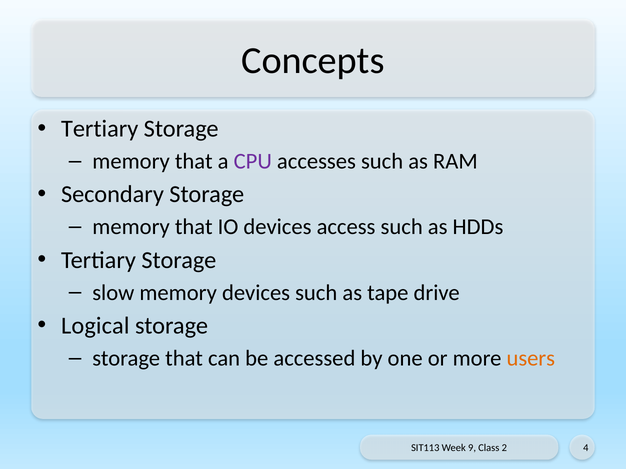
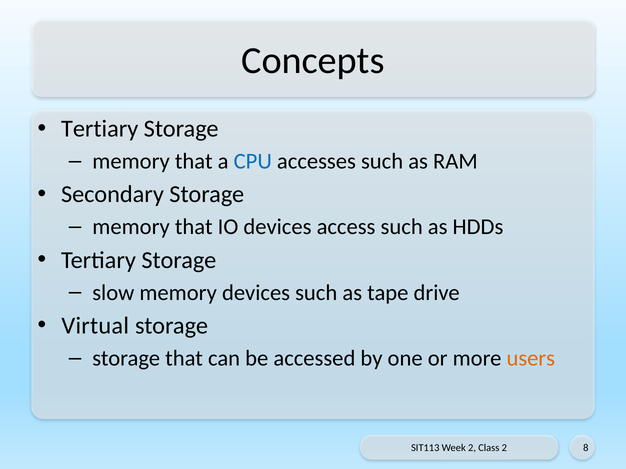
CPU colour: purple -> blue (253, 162)
Logical: Logical -> Virtual (95, 326)
Week 9: 9 -> 2 (472, 448)
4: 4 -> 8 (586, 448)
